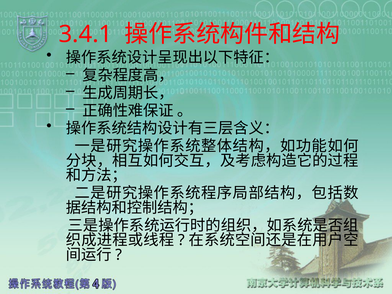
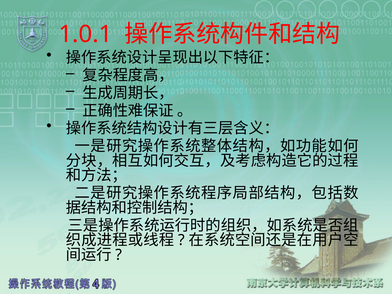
3.4.1: 3.4.1 -> 1.0.1 (85, 34)
